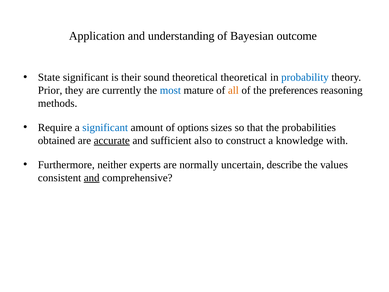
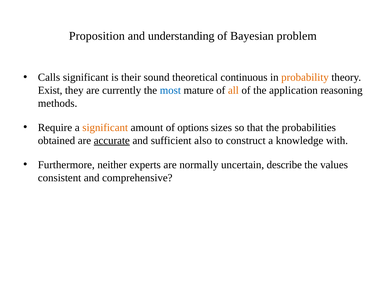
Application: Application -> Proposition (97, 36)
outcome: outcome -> problem (297, 36)
State: State -> Calls (49, 77)
theoretical theoretical: theoretical -> continuous (244, 77)
probability colour: blue -> orange (305, 77)
Prior: Prior -> Exist (50, 90)
preferences: preferences -> application (293, 90)
significant colour: blue -> orange (105, 127)
and underline: present -> none (92, 178)
